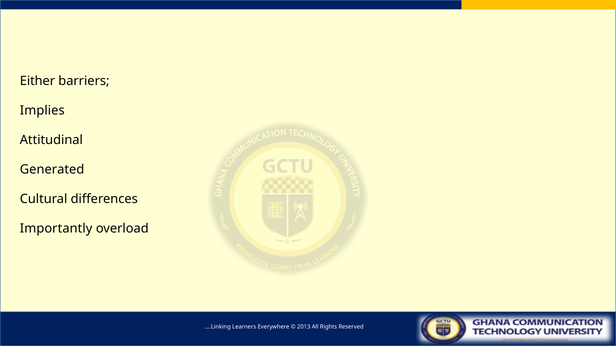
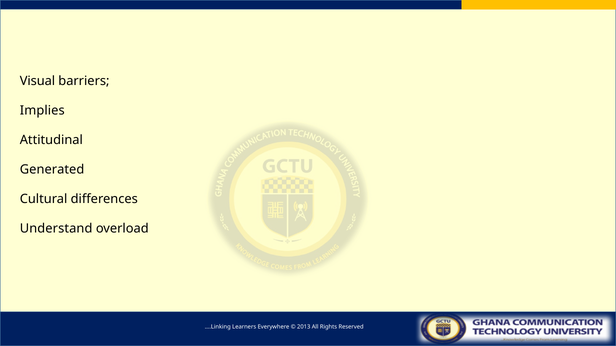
Either: Either -> Visual (37, 81)
Importantly: Importantly -> Understand (56, 229)
